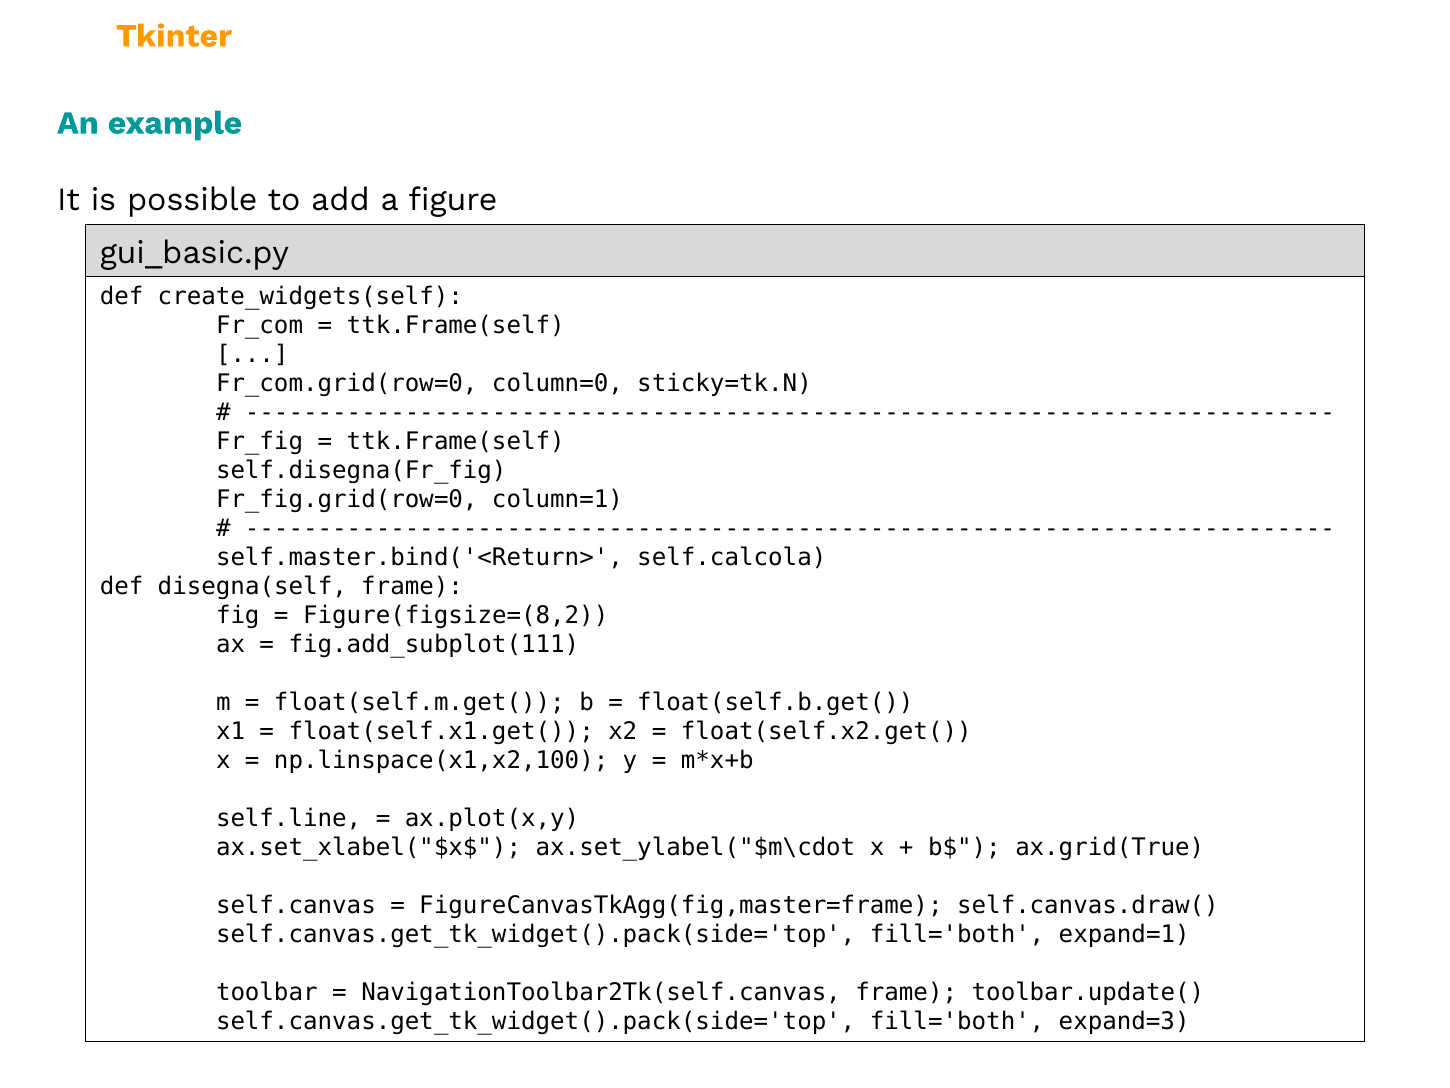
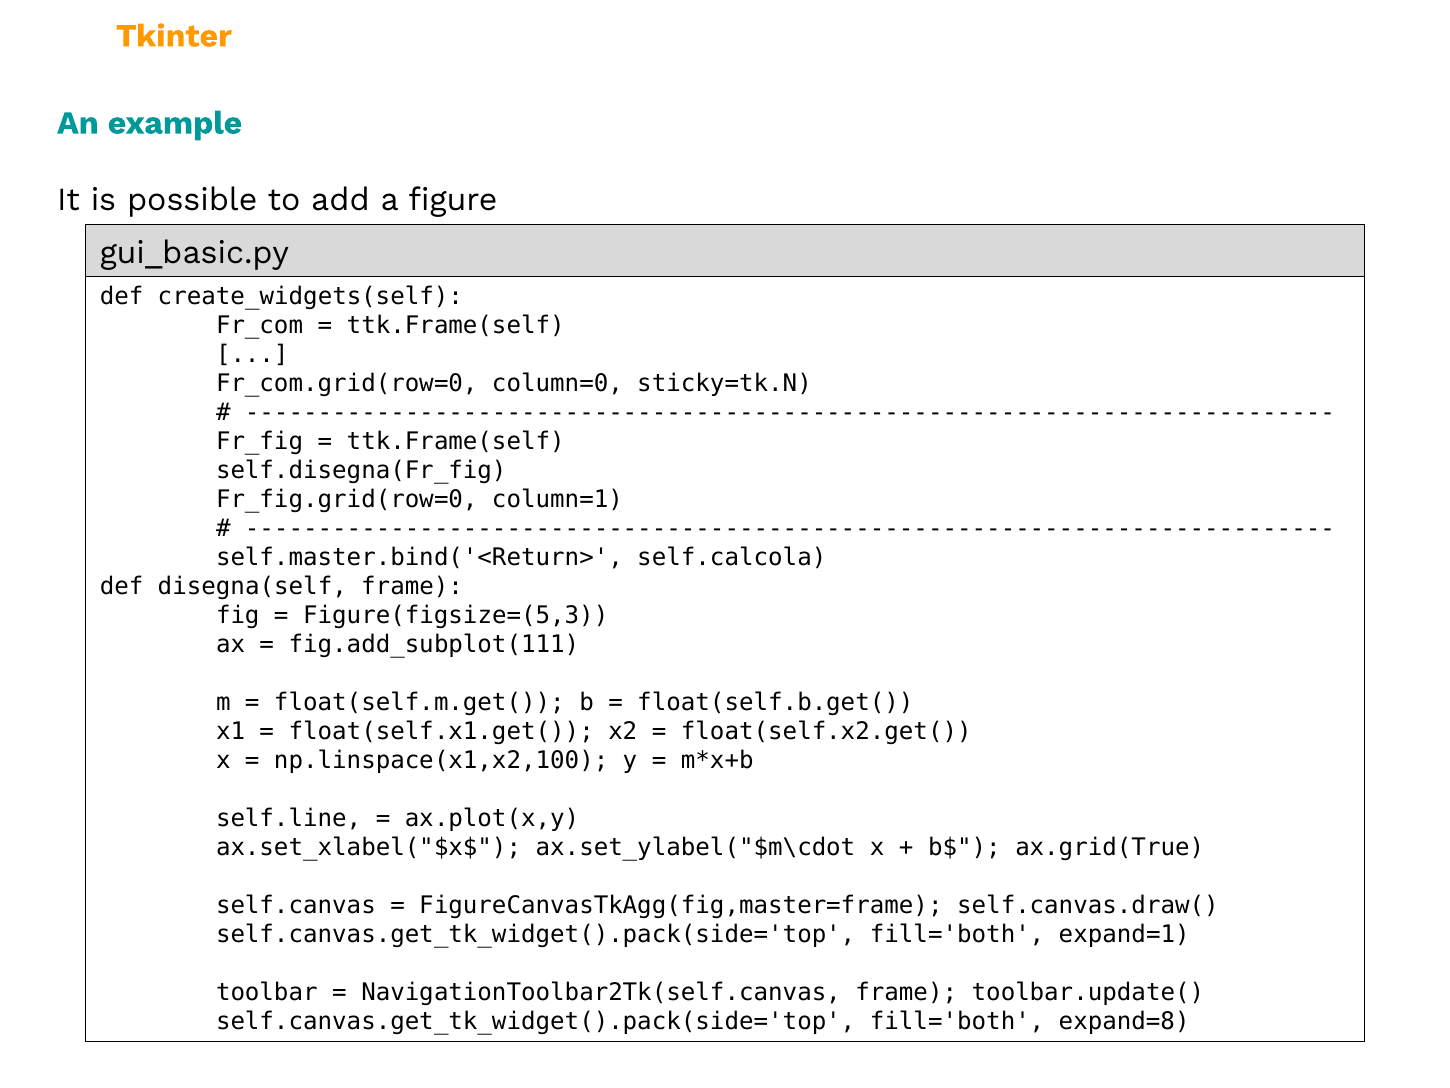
Figure(figsize=(8,2: Figure(figsize=(8,2 -> Figure(figsize=(5,3 (456, 615)
expand=3: expand=3 -> expand=8 (1124, 1021)
